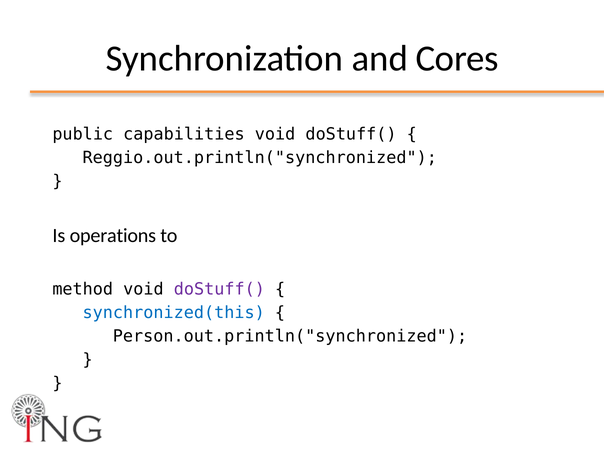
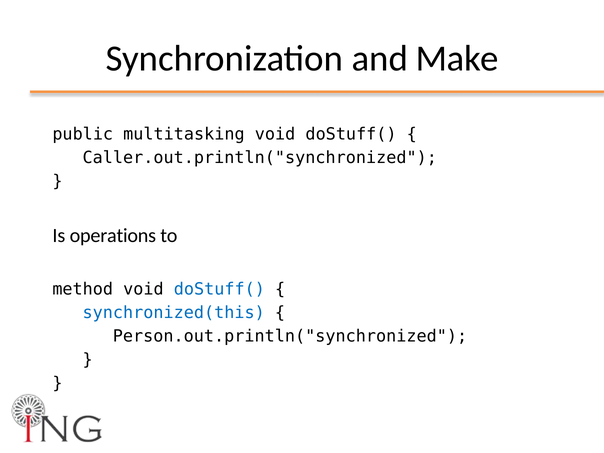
Cores: Cores -> Make (457, 58)
capabilities: capabilities -> multitasking (184, 134)
Reggio.out.println("synchronized: Reggio.out.println("synchronized -> Caller.out.println("synchronized (260, 158)
doStuff( colour: purple -> blue (219, 289)
